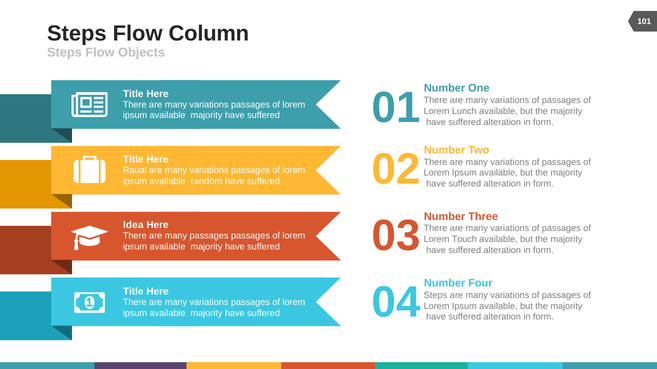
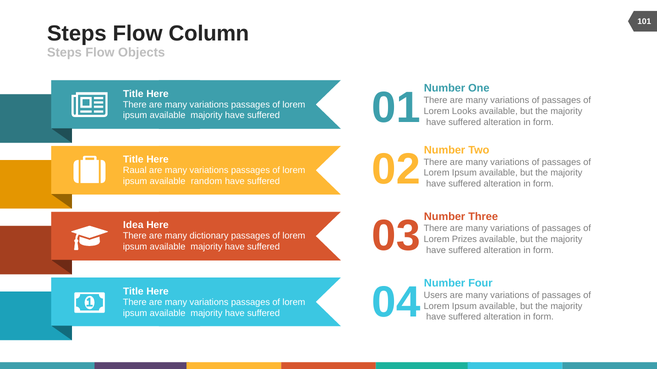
Lunch: Lunch -> Looks (464, 111)
many passages: passages -> dictionary (209, 236)
Touch: Touch -> Prizes (464, 240)
Steps: Steps -> Users (436, 296)
